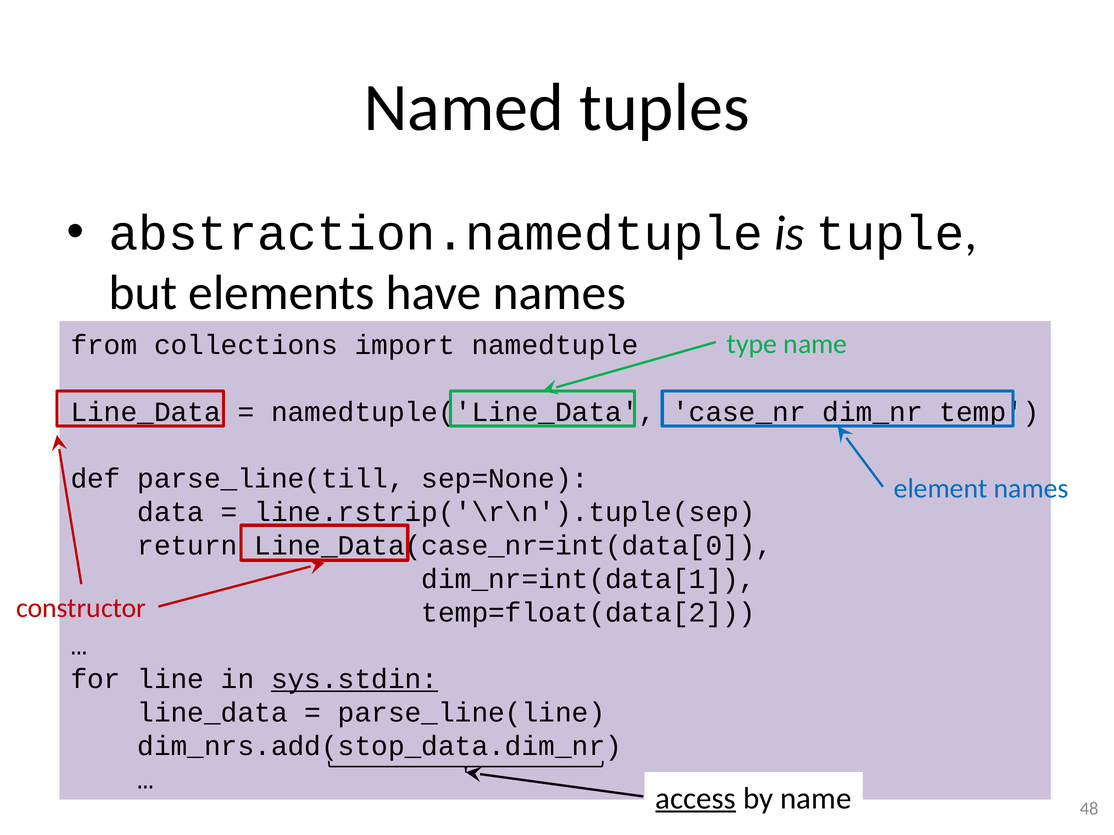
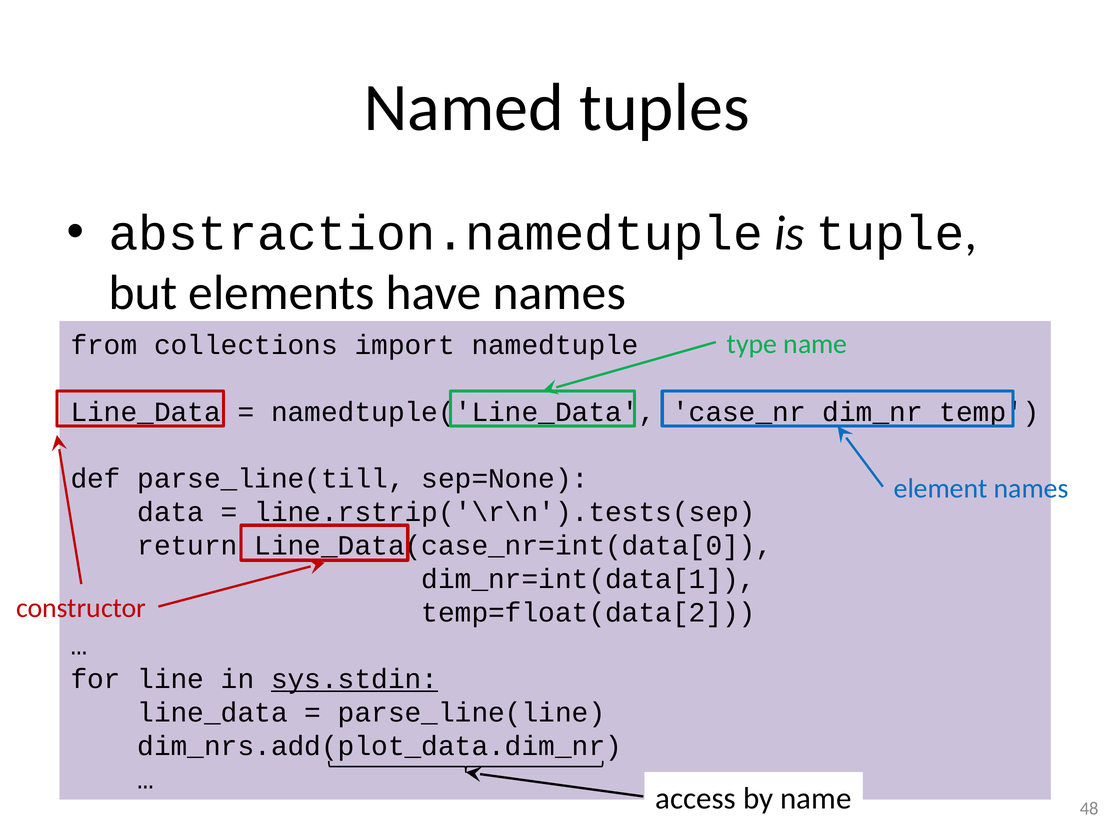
line.rstrip('\r\n').tuple(sep: line.rstrip('\r\n').tuple(sep -> line.rstrip('\r\n').tests(sep (505, 512)
dim_nrs.add(stop_data.dim_nr: dim_nrs.add(stop_data.dim_nr -> dim_nrs.add(plot_data.dim_nr (380, 746)
access underline: present -> none (696, 799)
